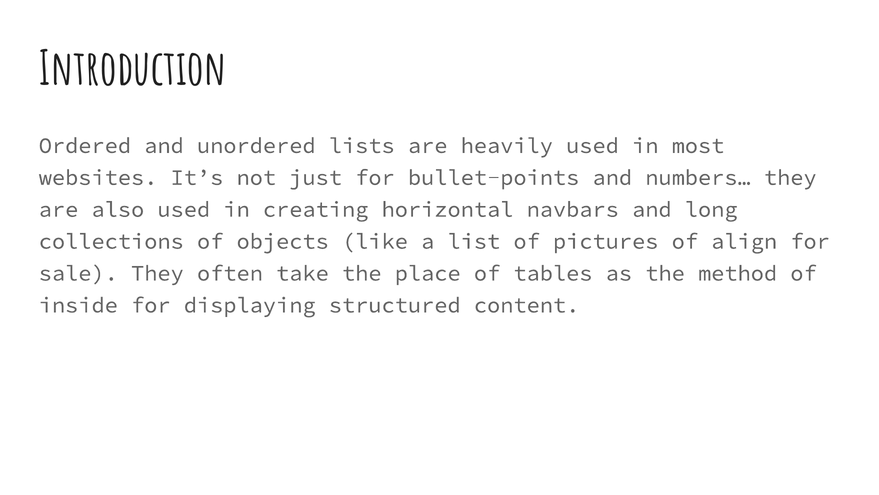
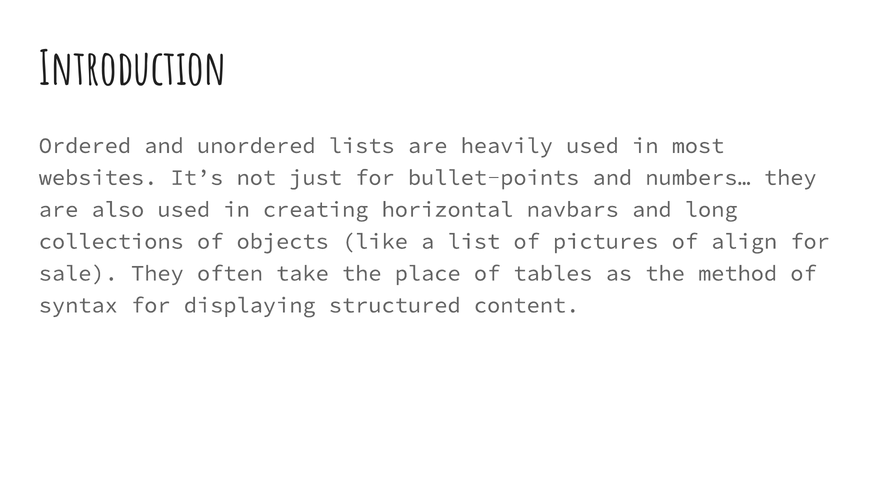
inside: inside -> syntax (78, 305)
